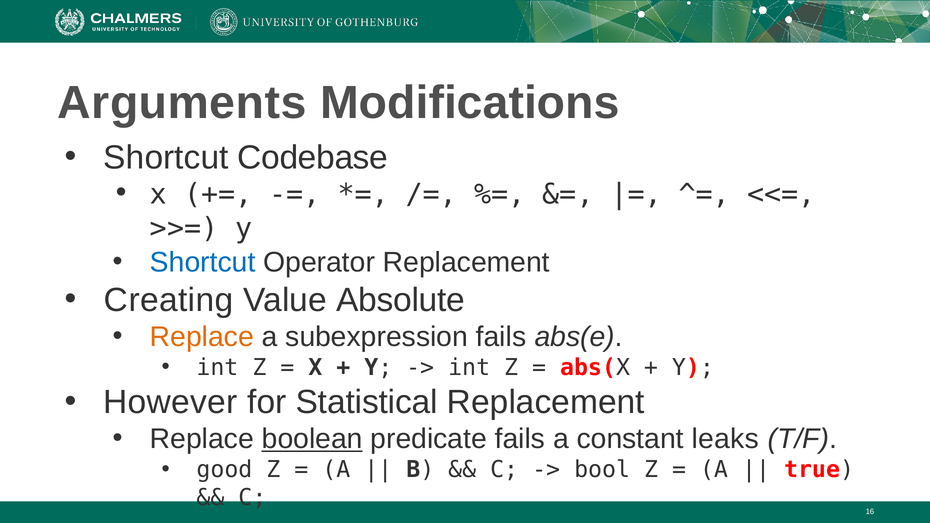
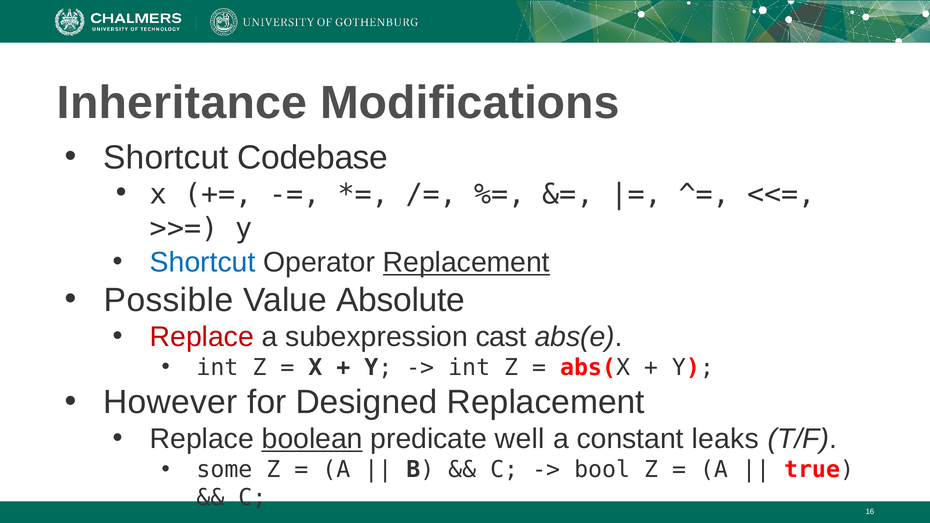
Arguments: Arguments -> Inheritance (182, 103)
Replacement underline: none -> present (466, 263)
Creating: Creating -> Possible (169, 300)
Replace colour: orange -> red (202, 337)
subexpression fails: fails -> cast (501, 337)
Statistical: Statistical -> Designed (367, 402)
predicate fails: fails -> well (520, 439)
good: good -> some (224, 470)
